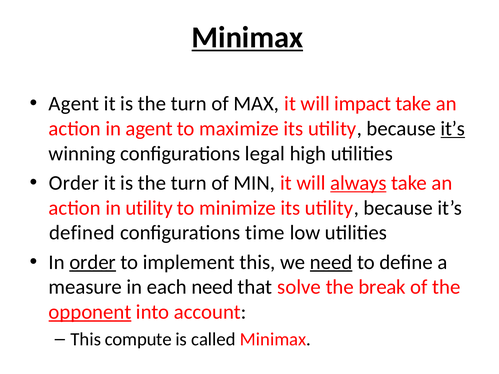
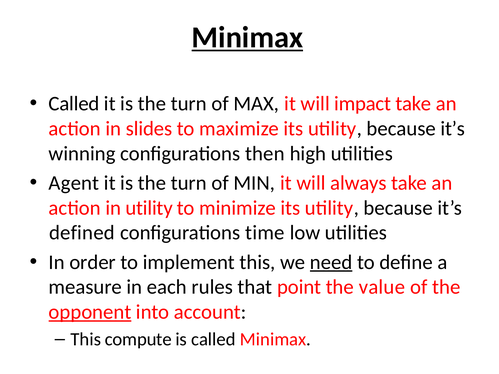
Agent: Agent -> Called (74, 104)
in agent: agent -> slides (149, 129)
it’s underline: present -> none (453, 129)
legal: legal -> then (265, 154)
Order: Order -> Agent (74, 183)
always underline: present -> none (358, 183)
order underline: present -> none (93, 262)
each need: need -> rules (212, 287)
solve: solve -> point (299, 287)
break: break -> value (382, 287)
